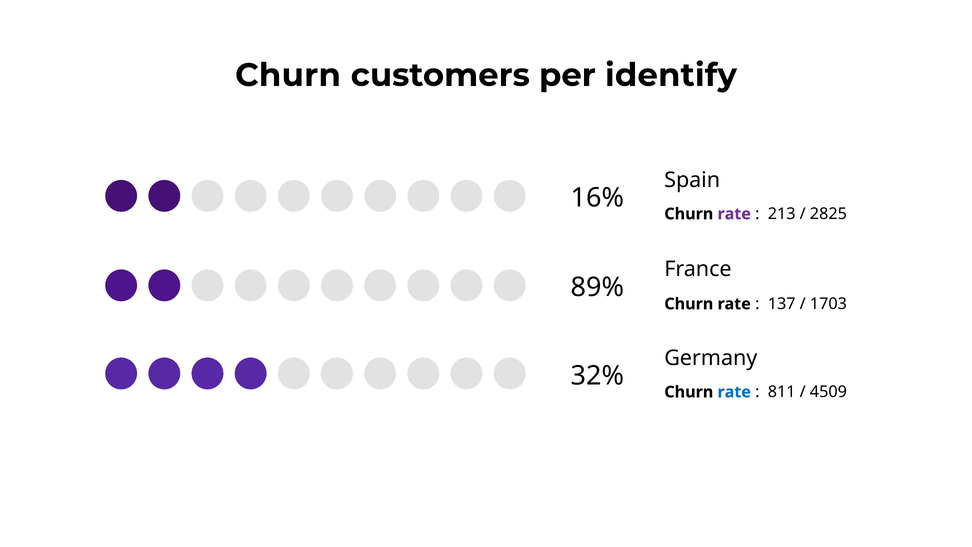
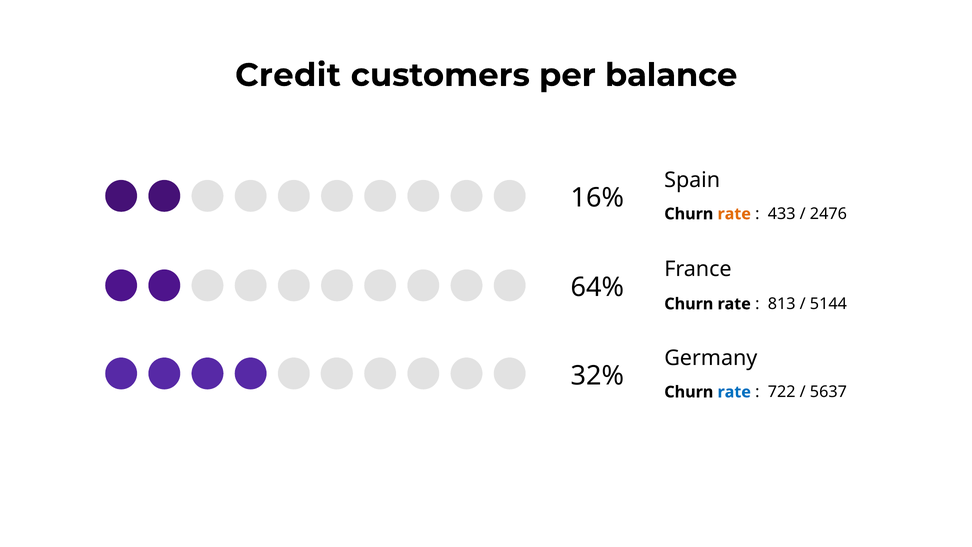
Churn: Churn -> Credit (288, 75)
identify: identify -> balance (671, 75)
rate colour: purple -> orange (734, 214)
213: 213 -> 433 (782, 214)
2825: 2825 -> 2476 (828, 214)
89%: 89% -> 64% (597, 287)
137: 137 -> 813 (782, 304)
1703: 1703 -> 5144 (828, 304)
811: 811 -> 722 (782, 392)
4509: 4509 -> 5637 (828, 392)
